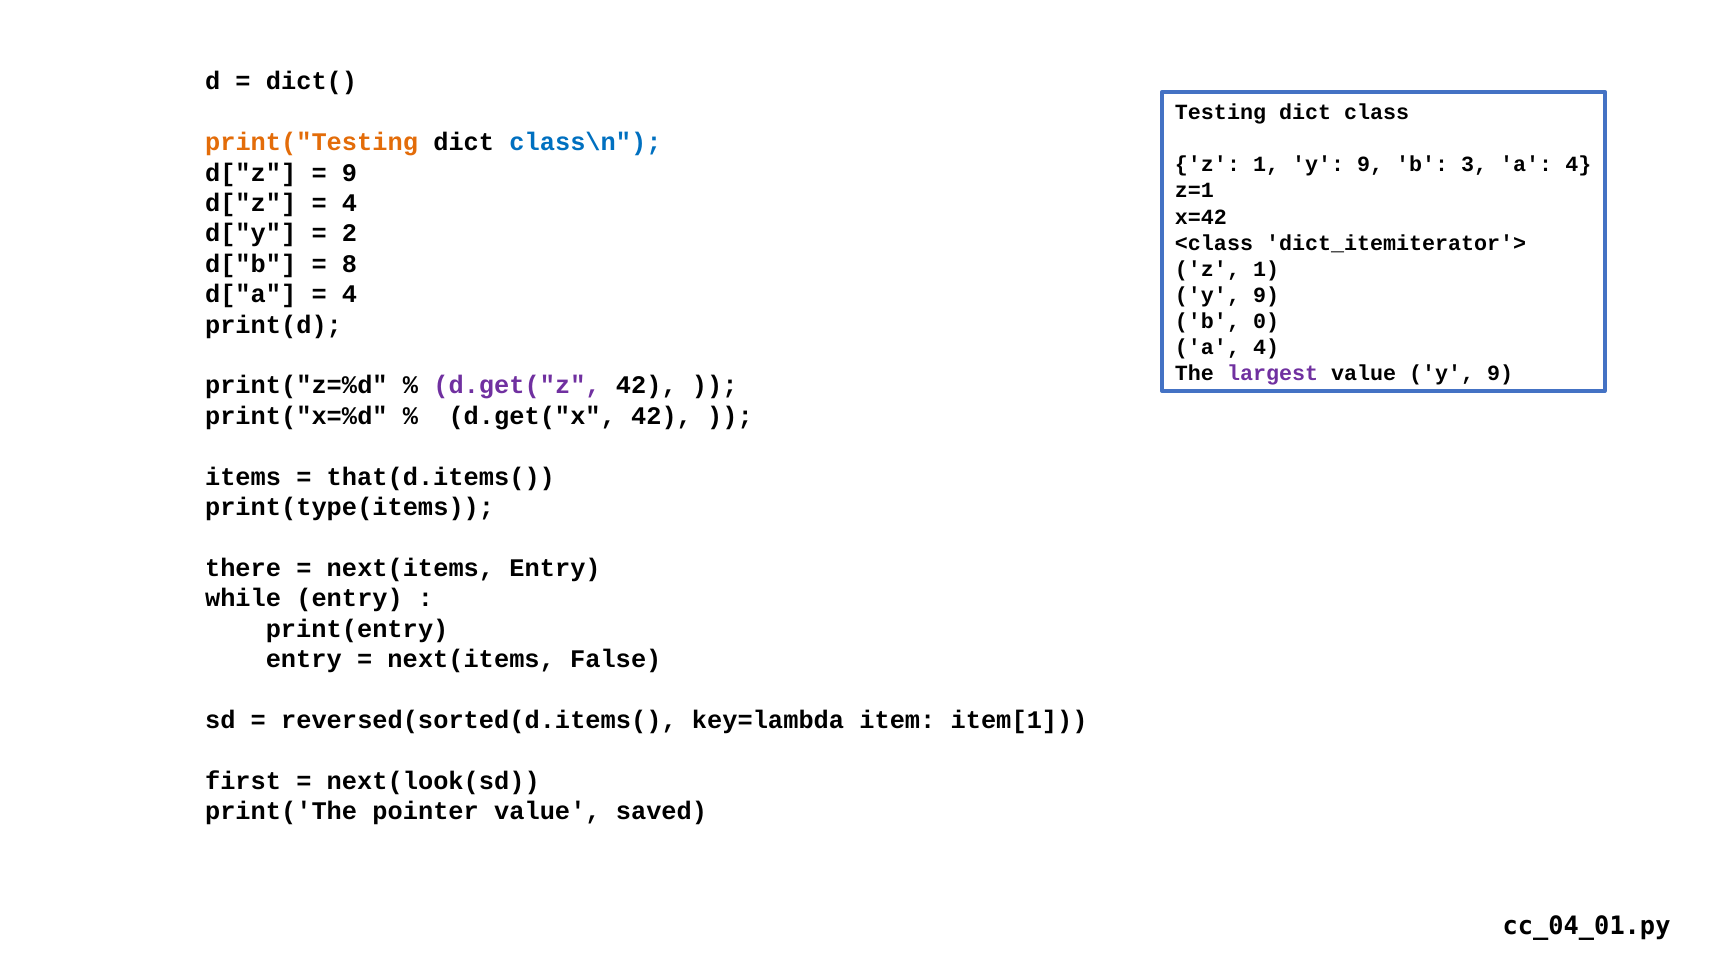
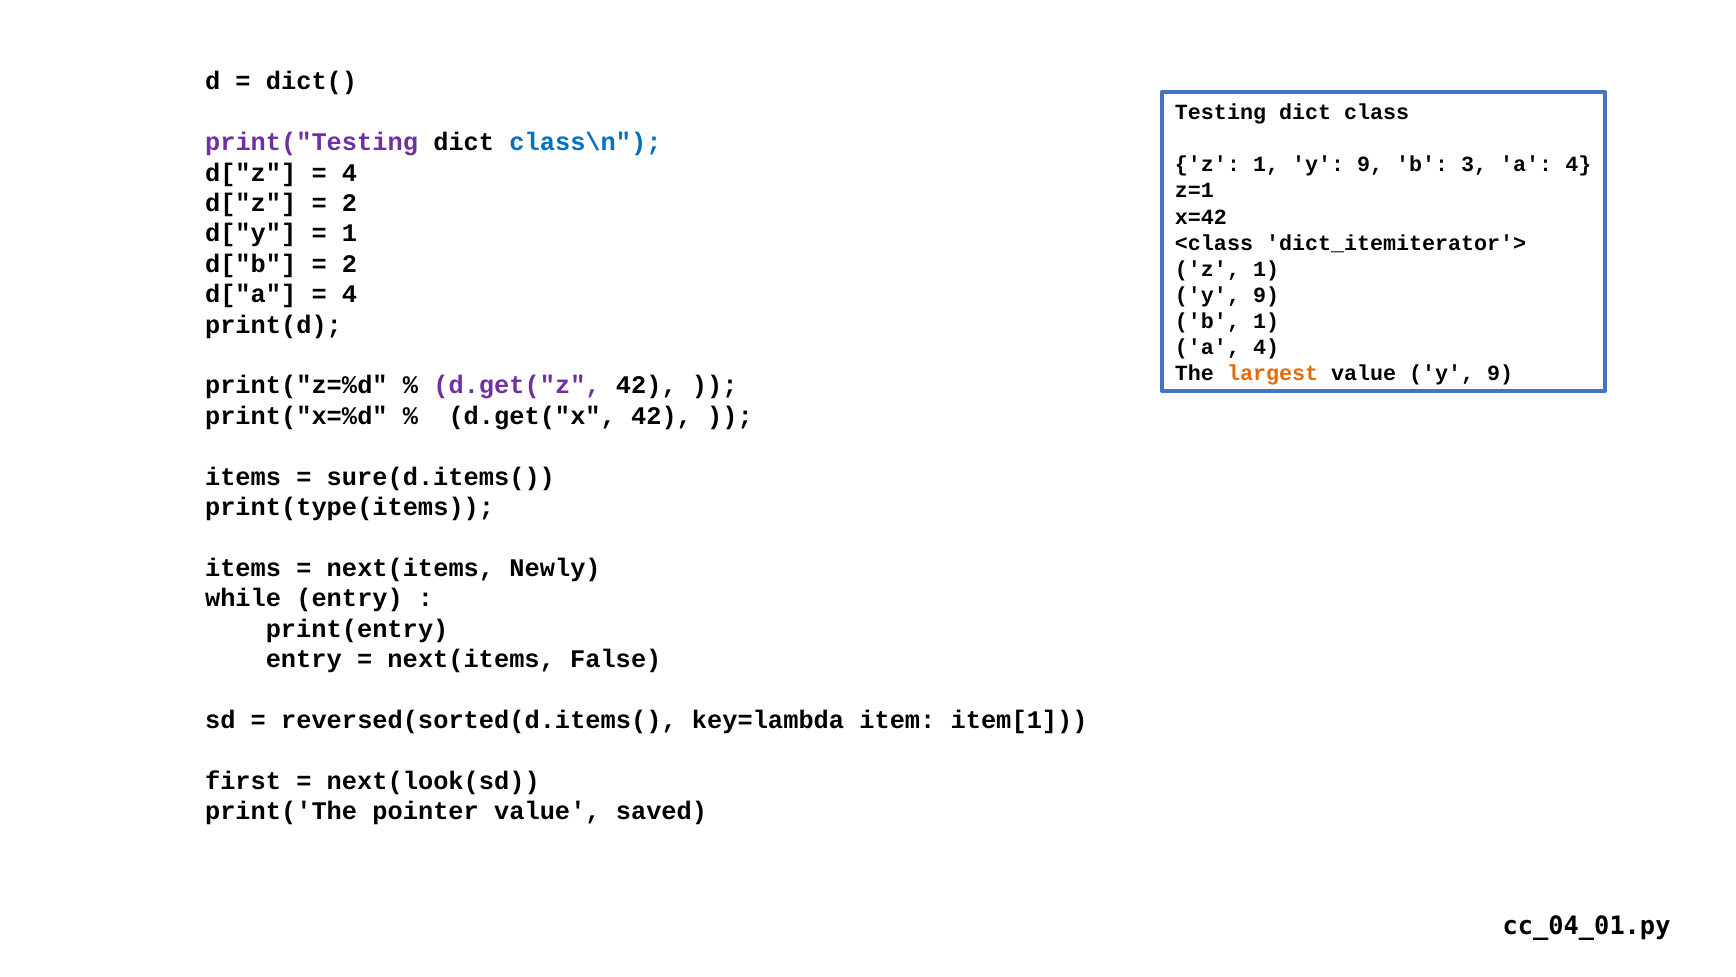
print("Testing colour: orange -> purple (312, 142)
9: 9 -> 4 (349, 173)
4: 4 -> 2 (349, 203)
2: 2 -> 1 (349, 233)
8: 8 -> 2 (349, 264)
b 0: 0 -> 1 (1266, 321)
largest colour: purple -> orange (1273, 373)
that(d.items(: that(d.items( -> sure(d.items( (441, 477)
there: there -> items (243, 568)
next(items Entry: Entry -> Newly (555, 568)
